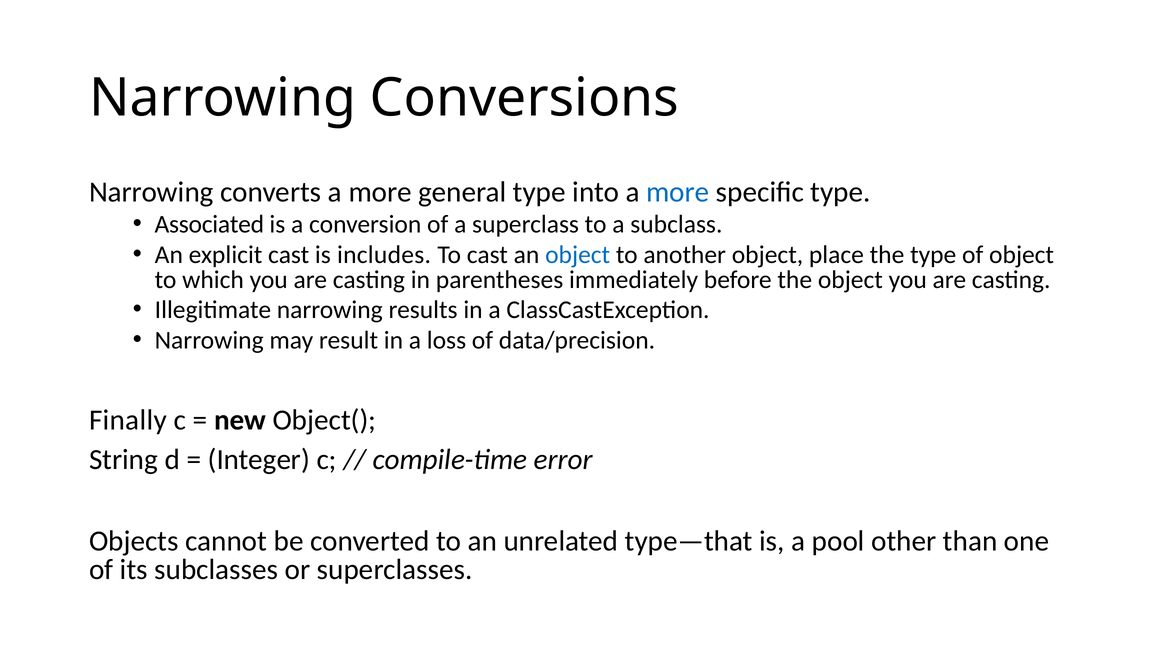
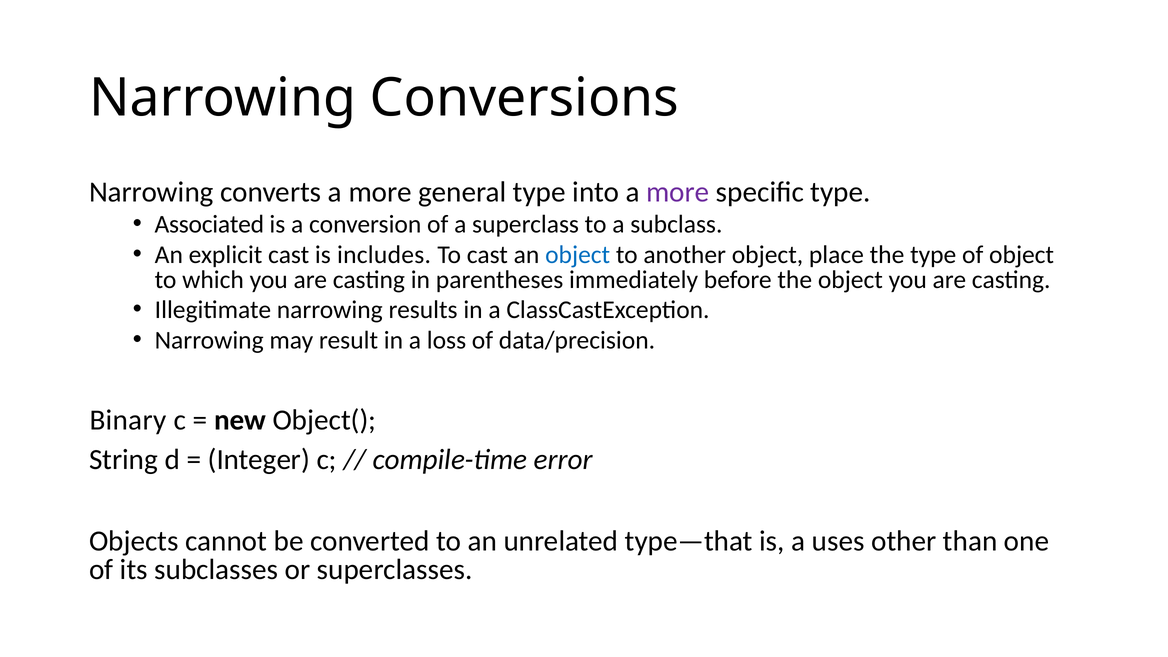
more colour: blue -> purple (678, 192)
Finally: Finally -> Binary (128, 420)
pool: pool -> uses (838, 541)
